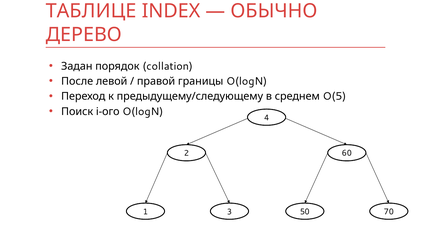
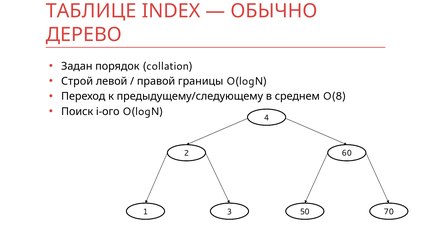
После: После -> Строй (77, 81)
O(5: O(5 -> O(8 (334, 97)
